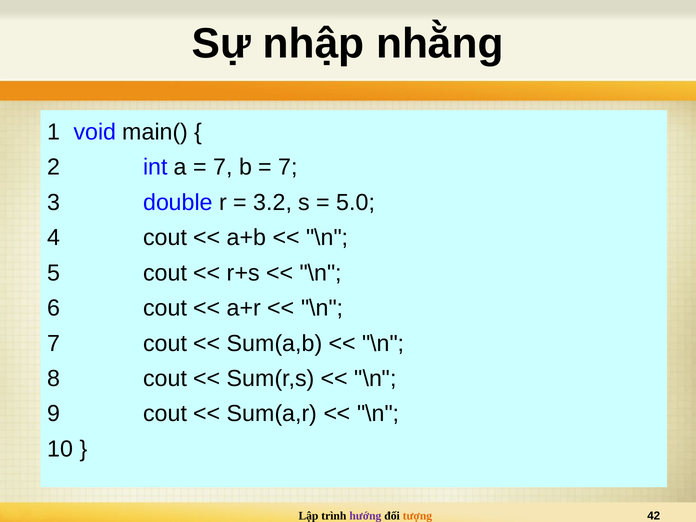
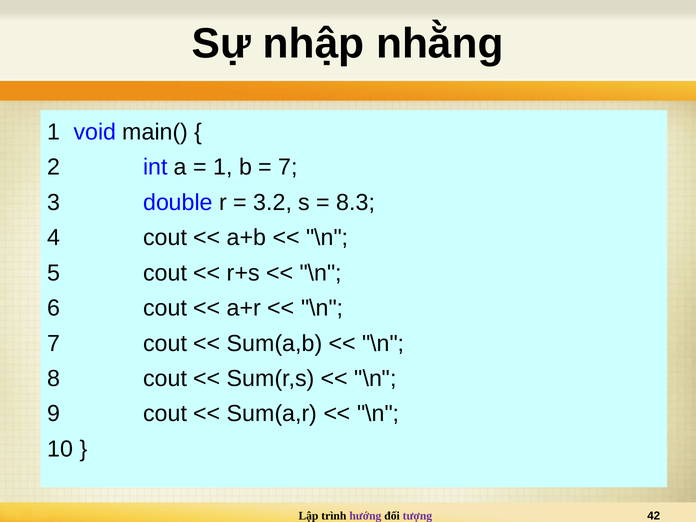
7: 7 -> 1 (223, 167)
5.0: 5.0 -> 8.3 (356, 202)
tượng colour: orange -> purple (417, 516)
